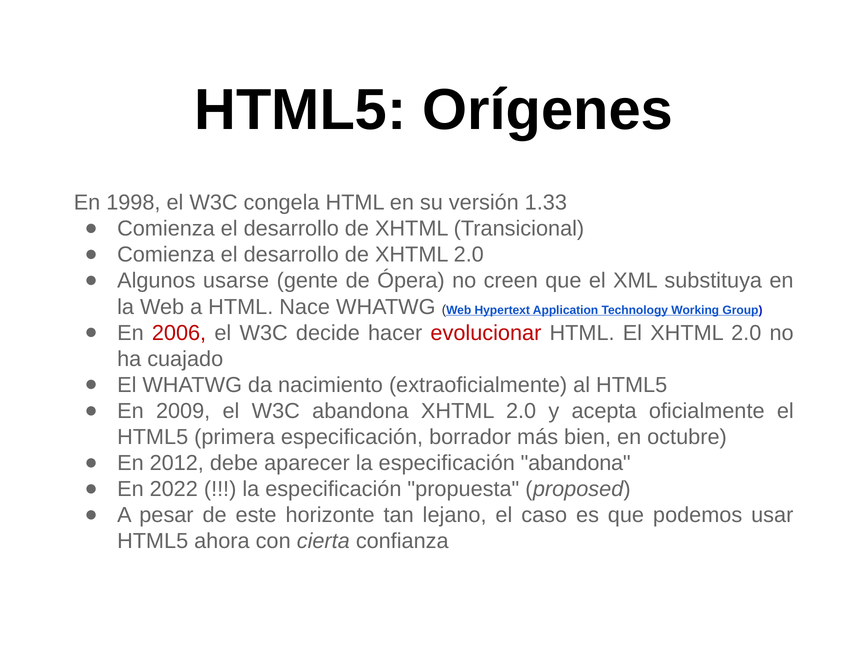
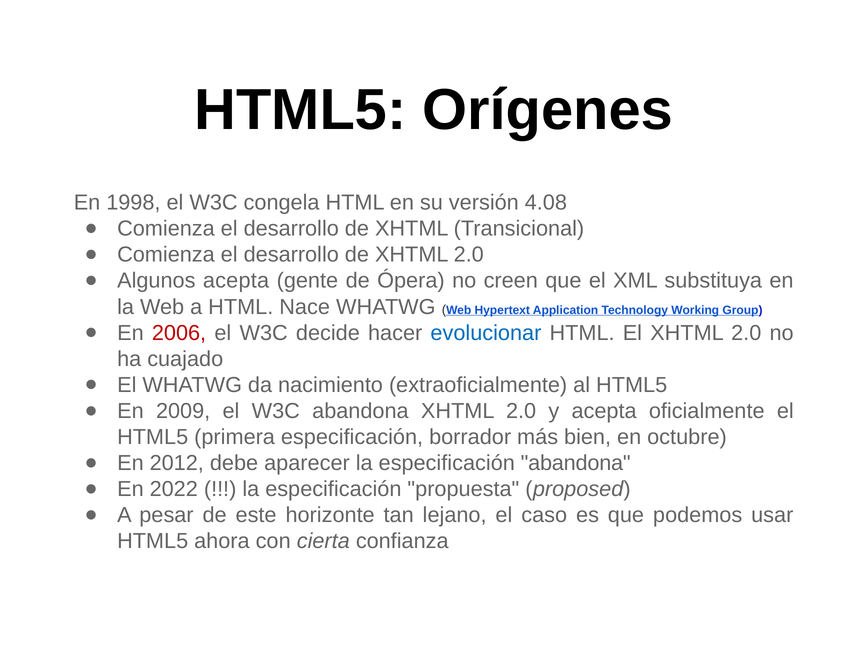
1.33: 1.33 -> 4.08 (546, 203)
Algunos usarse: usarse -> acepta (236, 281)
evolucionar colour: red -> blue (486, 333)
